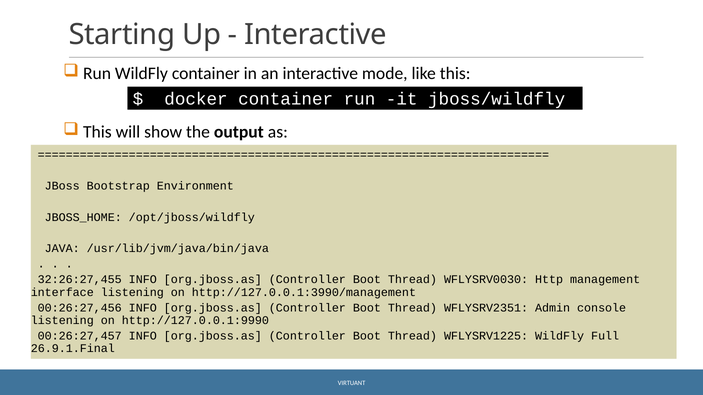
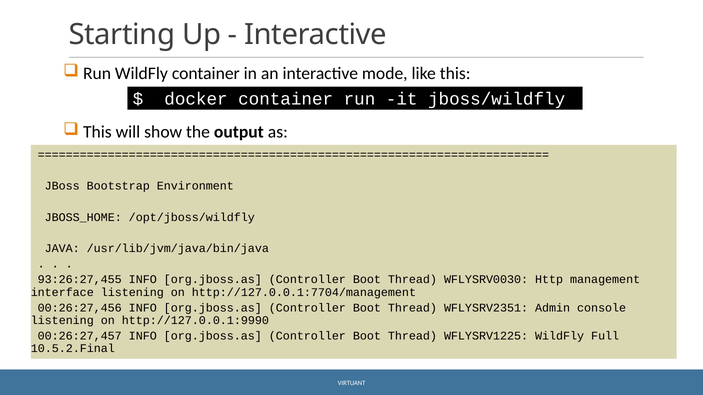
32:26:27,455: 32:26:27,455 -> 93:26:27,455 (80, 280)
http://127.0.0.1:3990/management: http://127.0.0.1:3990/management -> http://127.0.0.1:7704/management (304, 292)
26.9.1.Final: 26.9.1.Final -> 10.5.2.Final (73, 349)
